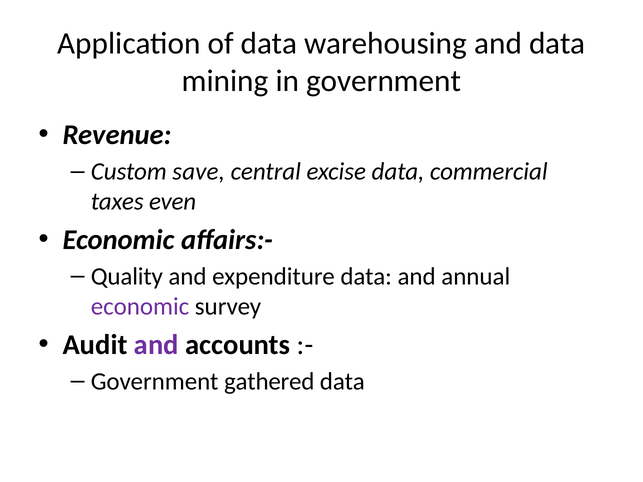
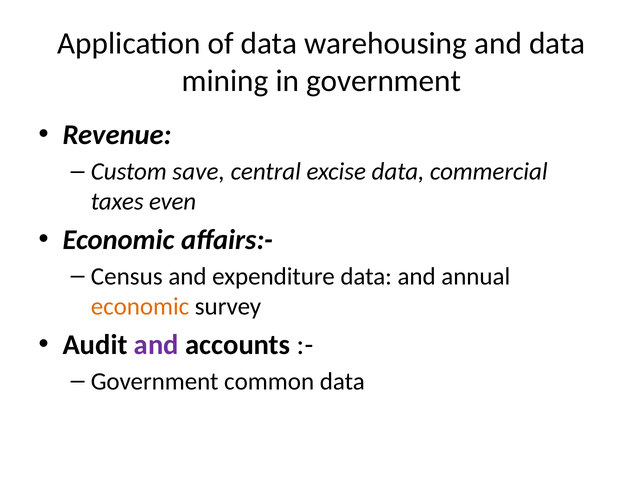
Quality: Quality -> Census (127, 277)
economic colour: purple -> orange (140, 307)
gathered: gathered -> common (269, 382)
